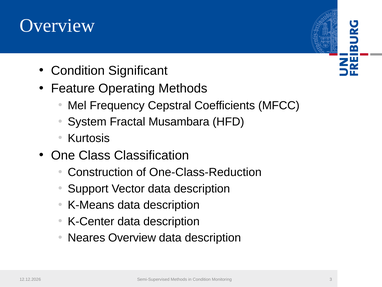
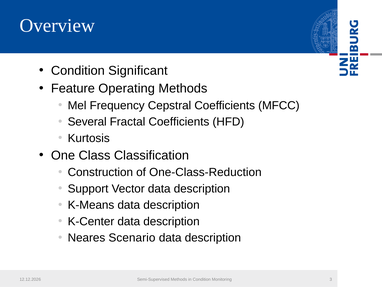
System: System -> Several (87, 122)
Fractal Musambara: Musambara -> Coefficients (179, 122)
Neares Overview: Overview -> Scenario (132, 237)
